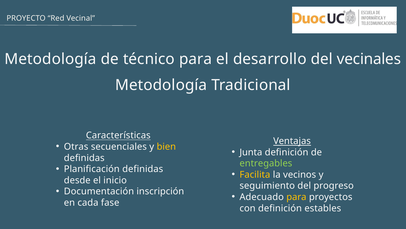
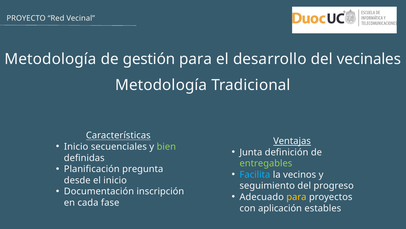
técnico: técnico -> gestión (149, 59)
Otras: Otras -> Inicio (76, 146)
bien colour: yellow -> light green (166, 146)
Planificación definidas: definidas -> pregunta (143, 169)
Facilita colour: yellow -> light blue (255, 174)
con definición: definición -> aplicación (280, 208)
